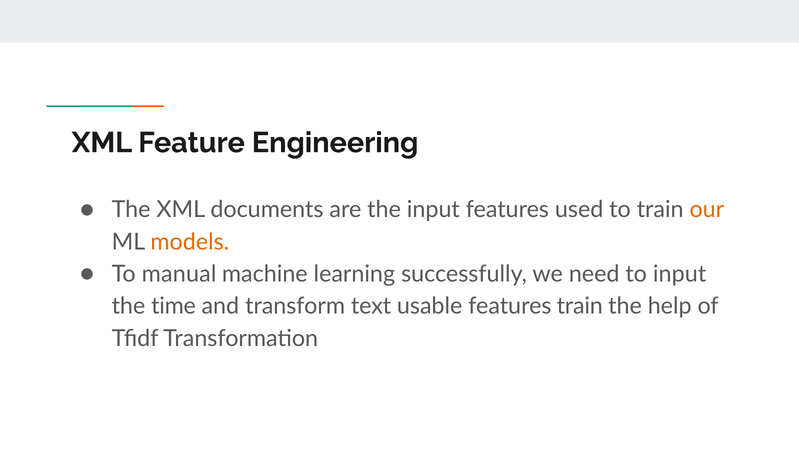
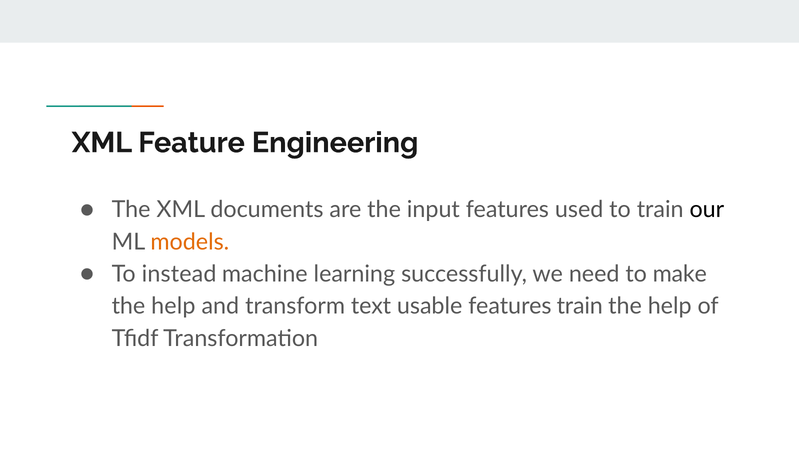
our colour: orange -> black (707, 209)
manual: manual -> instead (179, 274)
to input: input -> make (680, 274)
time: time -> help (173, 306)
